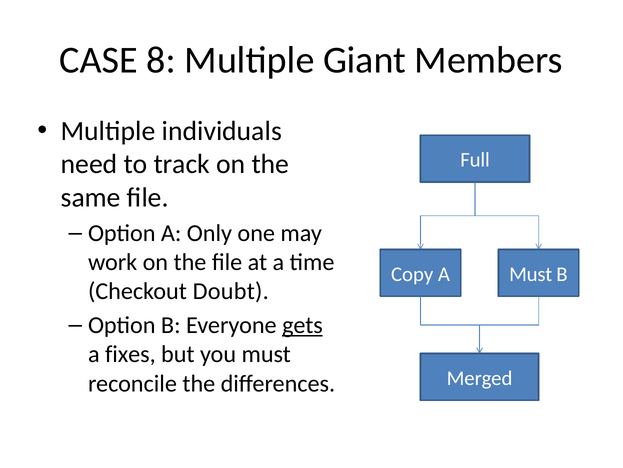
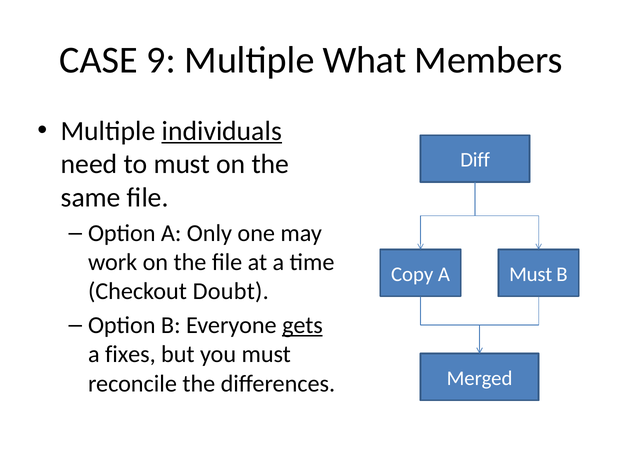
8: 8 -> 9 (161, 60)
Giant: Giant -> What (365, 60)
individuals underline: none -> present (222, 131)
Full: Full -> Diff (475, 160)
to track: track -> must (182, 164)
